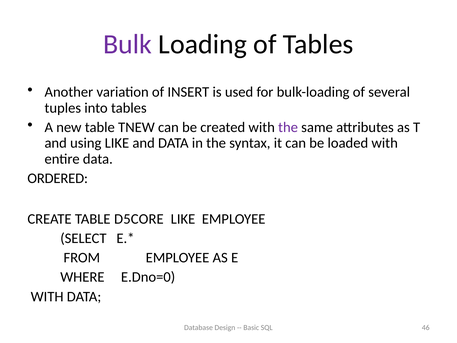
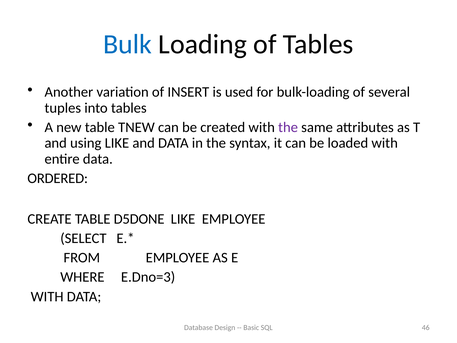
Bulk colour: purple -> blue (128, 44)
D5CORE: D5CORE -> D5DONE (139, 219)
E.Dno=0: E.Dno=0 -> E.Dno=3 (148, 277)
